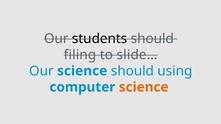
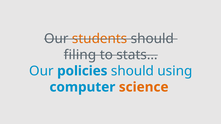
students colour: black -> orange (100, 39)
slide…: slide… -> stats… (137, 55)
Our science: science -> policies (82, 71)
